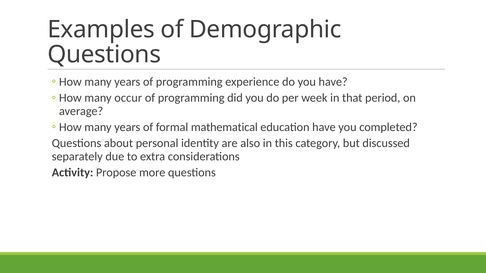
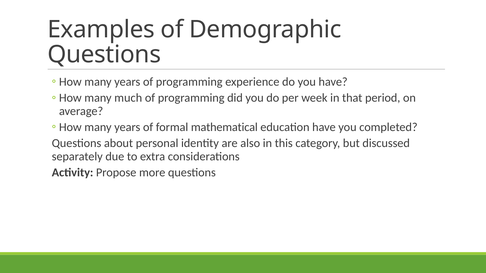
occur: occur -> much (128, 98)
